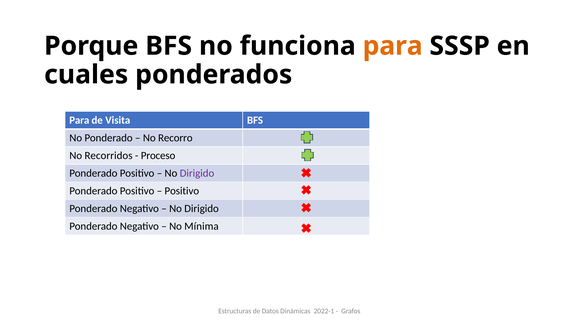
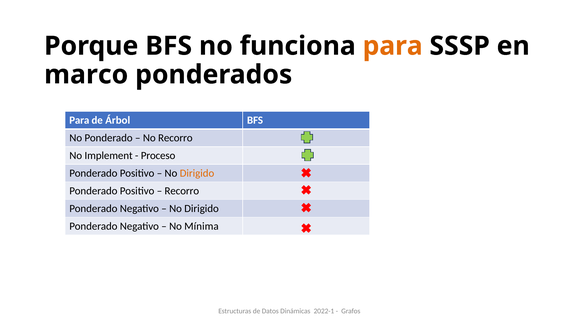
cuales: cuales -> marco (86, 75)
Visita: Visita -> Árbol (118, 120)
Recorridos: Recorridos -> Implement (109, 155)
Dirigido colour: purple -> orange (197, 173)
Positivo: Positivo -> Recorro (182, 191)
